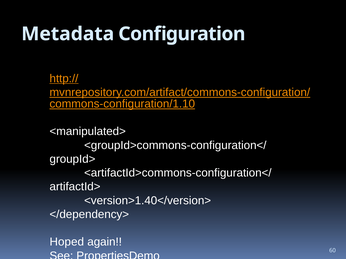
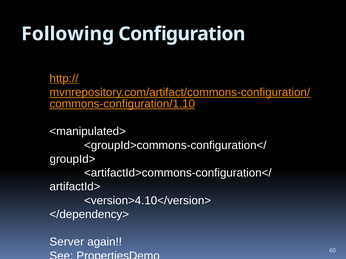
Metadata: Metadata -> Following (68, 34)
<version>1.40</version>: <version>1.40</version> -> <version>4.10</version> (148, 201)
Hoped: Hoped -> Server (67, 242)
